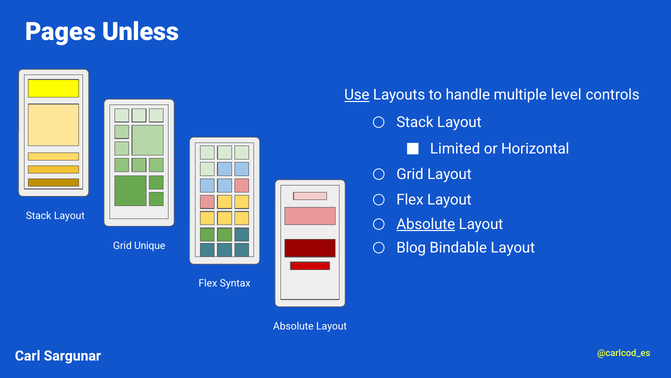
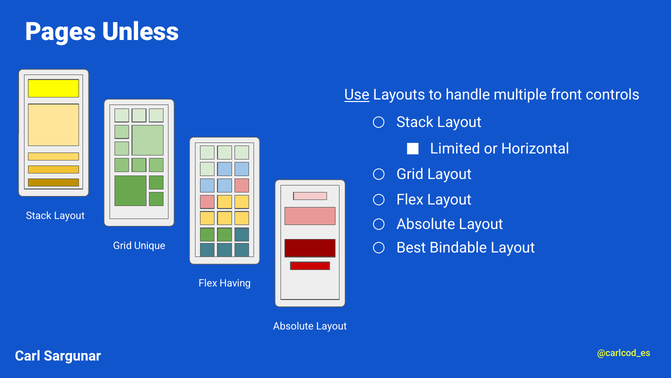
level: level -> front (566, 95)
Absolute underline: present -> none (426, 224)
Blog: Blog -> Best (411, 248)
Syntax: Syntax -> Having (235, 283)
